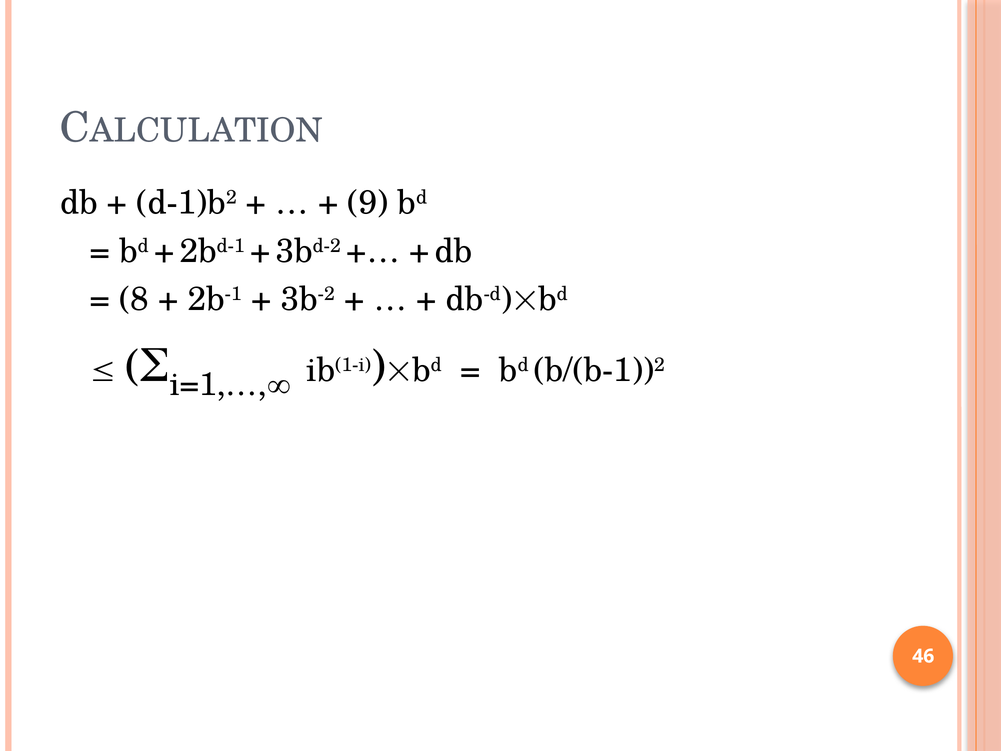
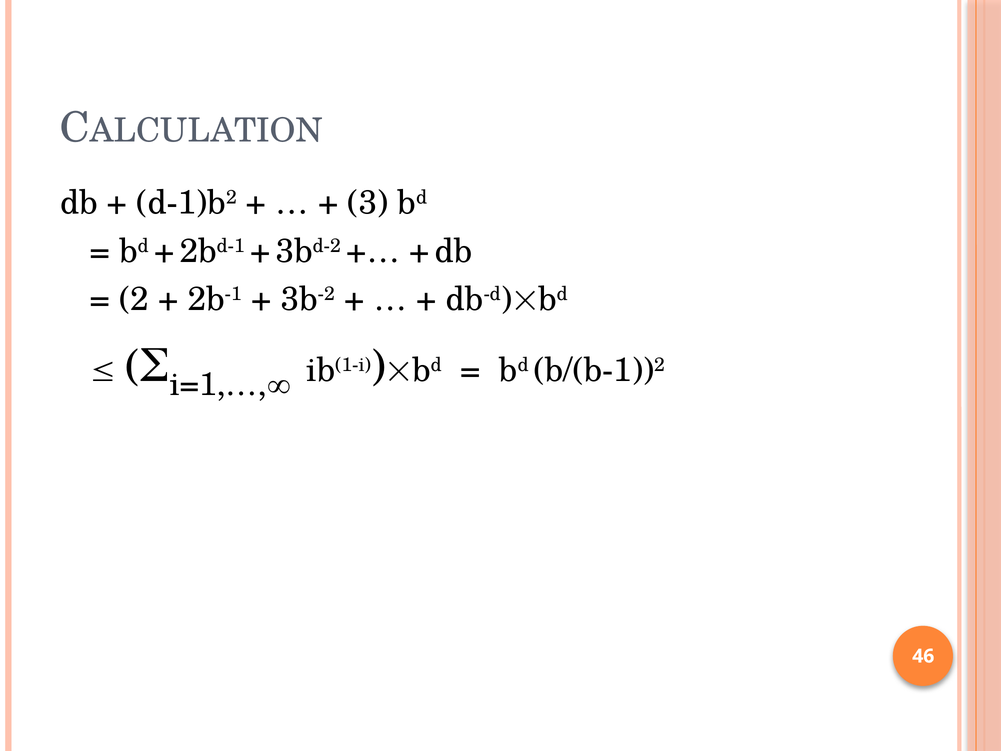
9: 9 -> 3 (368, 203)
8: 8 -> 2 (134, 299)
